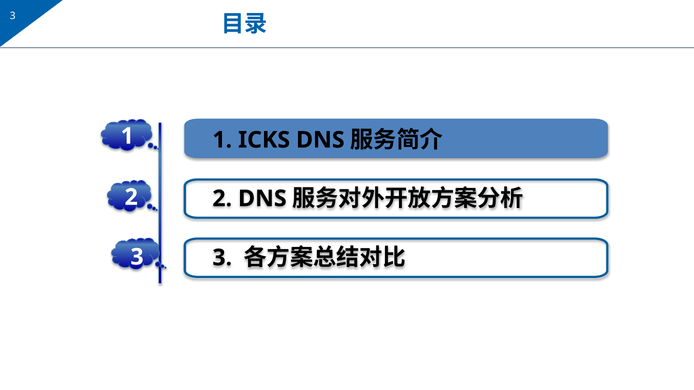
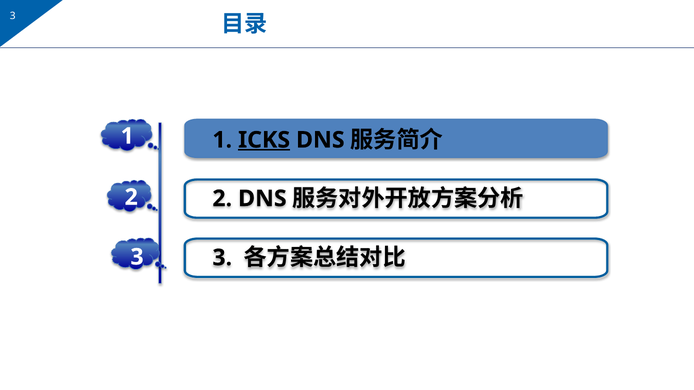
ICKS underline: none -> present (264, 140)
